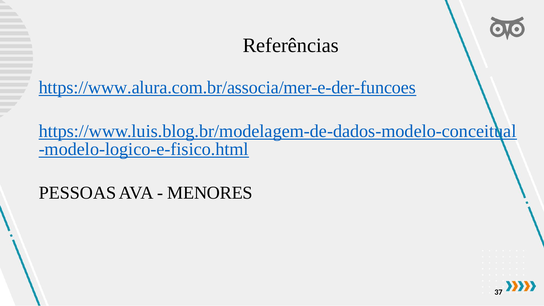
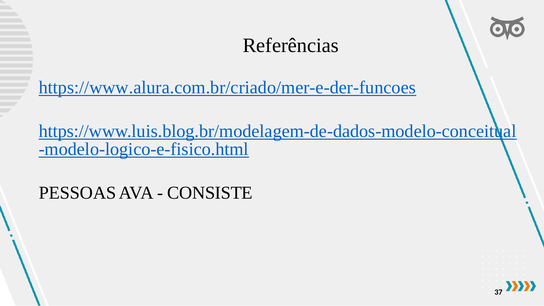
https://www.alura.com.br/associa/mer-e-der-funcoes: https://www.alura.com.br/associa/mer-e-der-funcoes -> https://www.alura.com.br/criado/mer-e-der-funcoes (227, 88)
MENORES: MENORES -> CONSISTE (210, 193)
